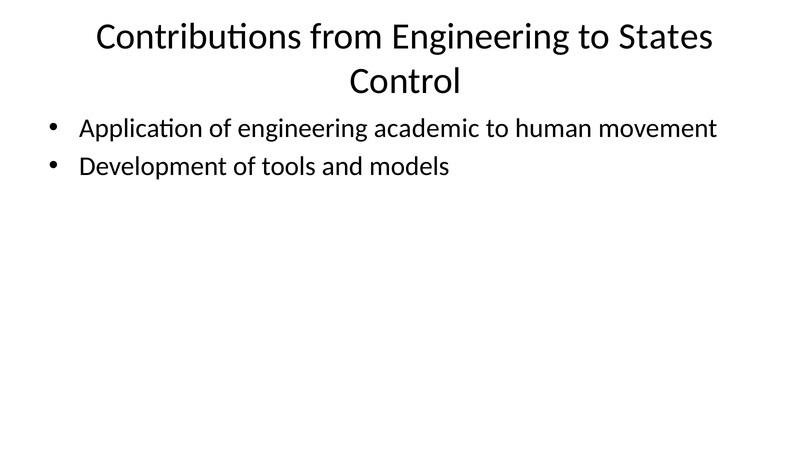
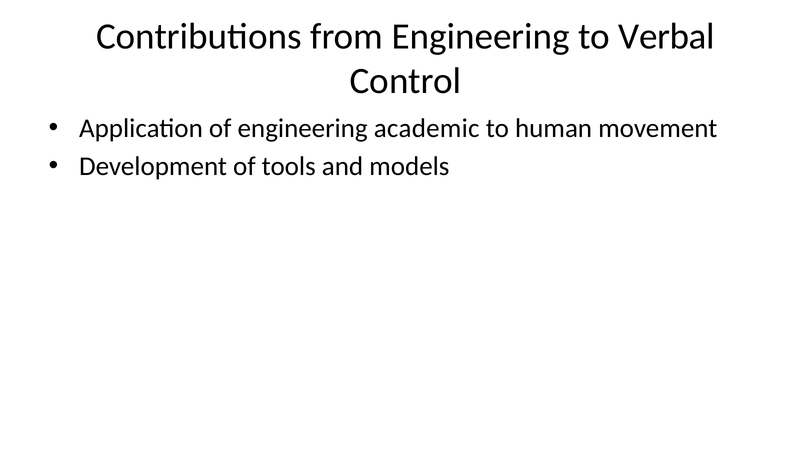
States: States -> Verbal (667, 37)
